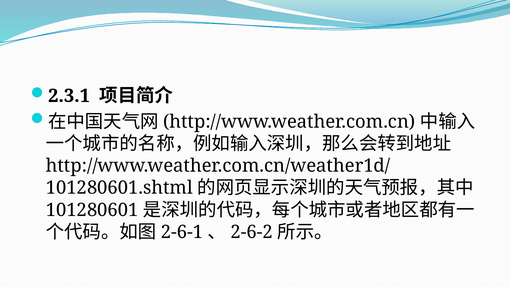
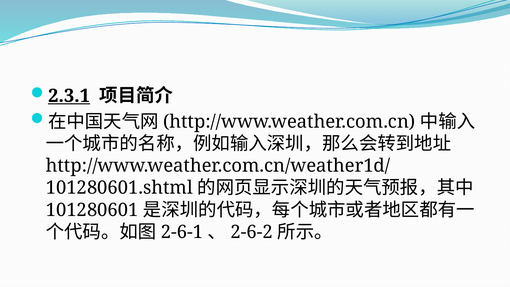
2.3.1 underline: none -> present (69, 96)
